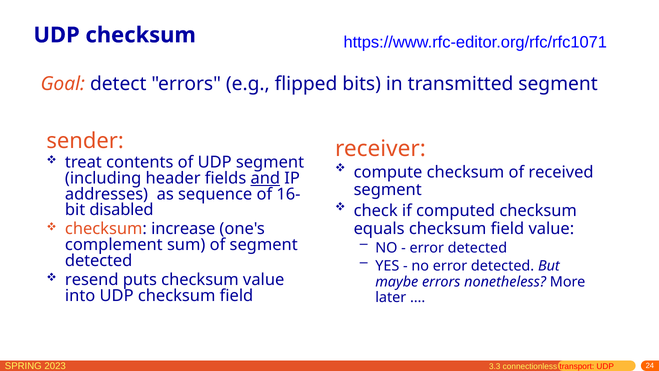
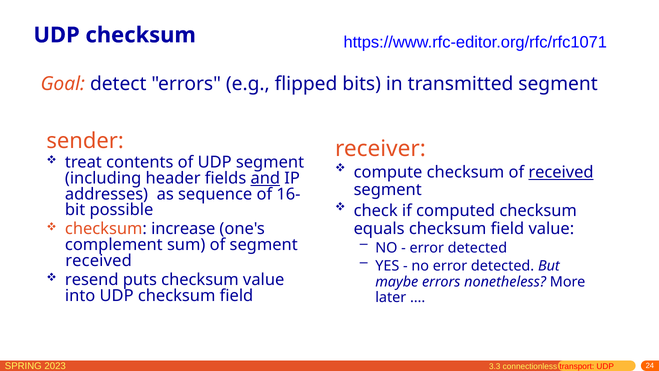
received underline: none -> present (561, 172)
disabled: disabled -> possible (121, 210)
detected: detected -> received (99, 261)
